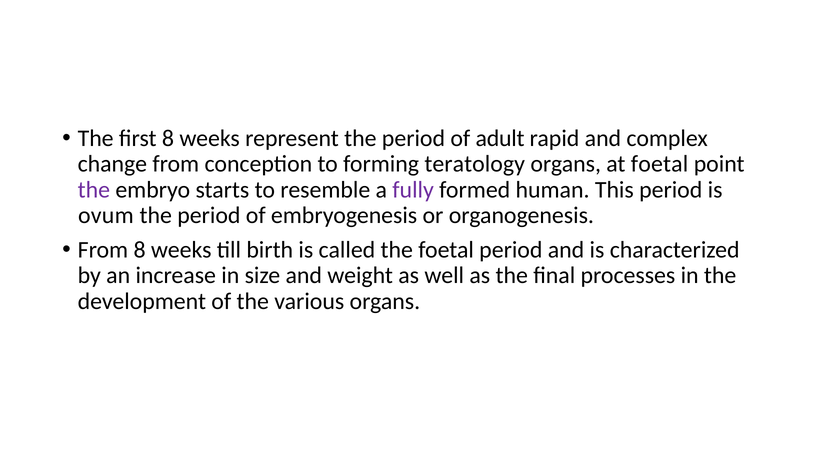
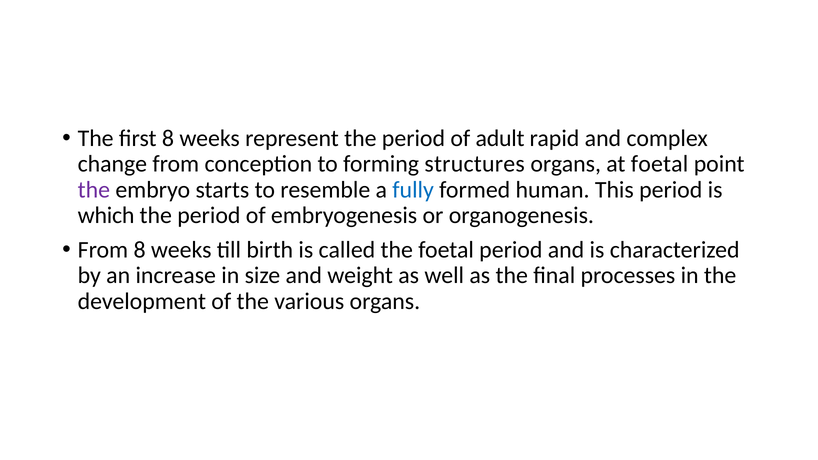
teratology: teratology -> structures (475, 164)
fully colour: purple -> blue (413, 190)
ovum: ovum -> which (106, 216)
